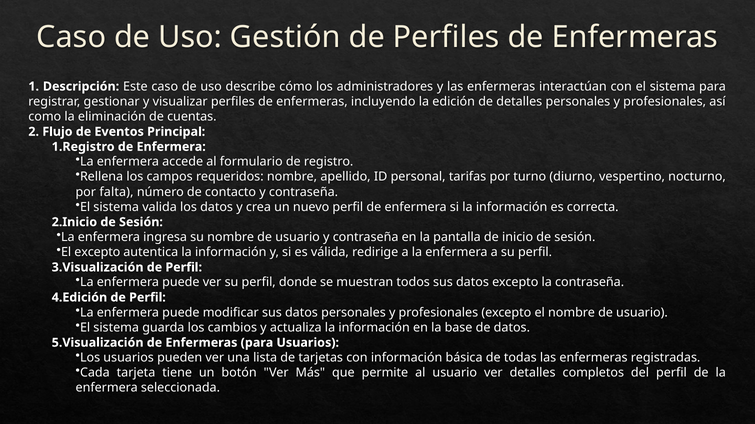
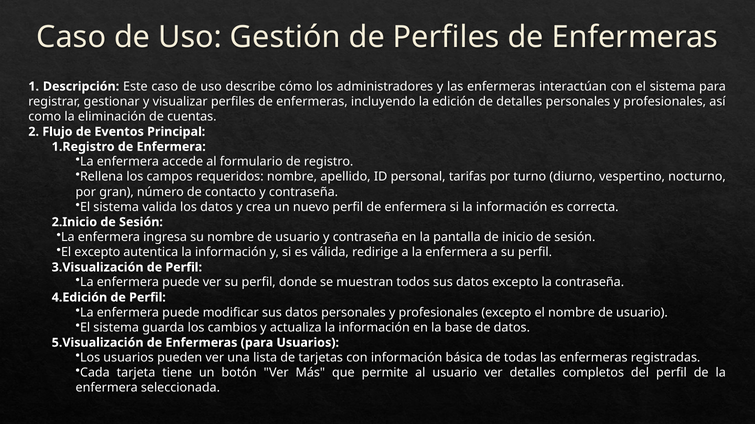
falta: falta -> gran (117, 192)
